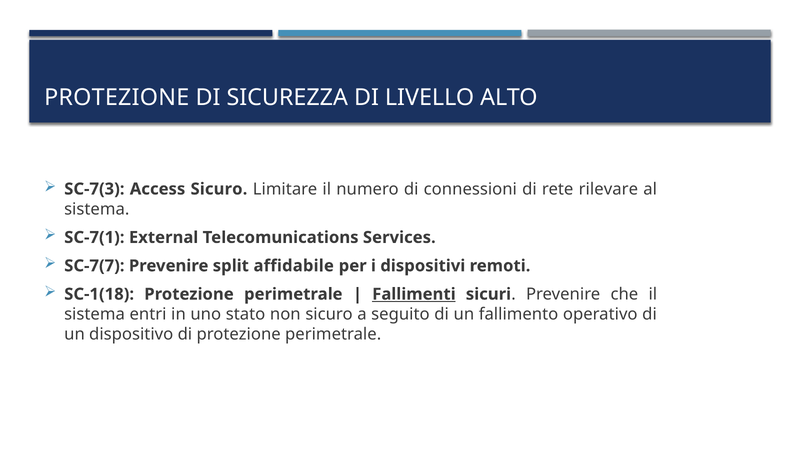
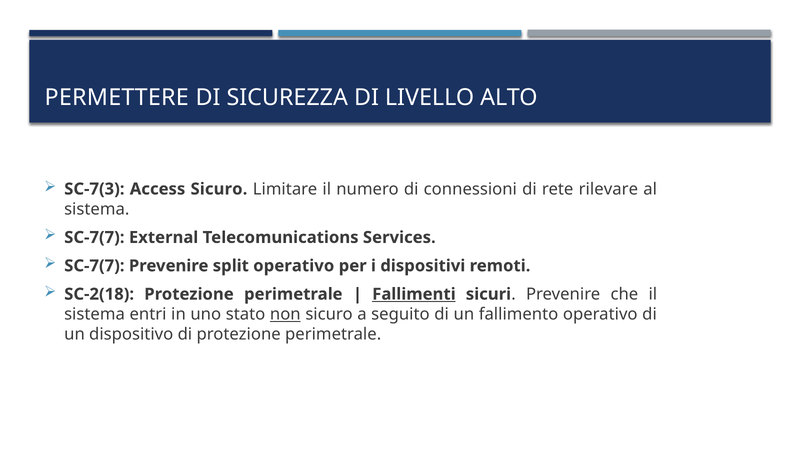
PROTEZIONE: PROTEZIONE -> PERMETTERE (117, 97)
SC-7(1: SC-7(1 -> SC-7(7 (94, 237)
split affidabile: affidabile -> operativo (294, 266)
SC-1(18: SC-1(18 -> SC-2(18 (99, 294)
non underline: none -> present (285, 314)
